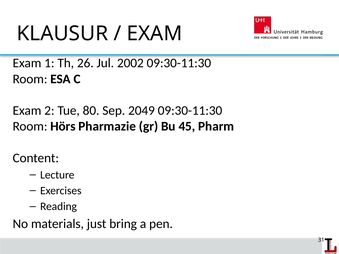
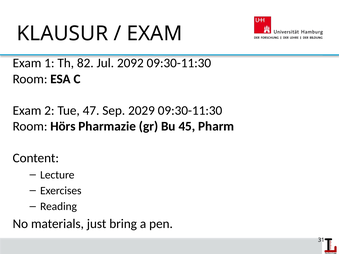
26: 26 -> 82 (85, 63)
2002: 2002 -> 2092 (130, 63)
80: 80 -> 47 (91, 111)
2049: 2049 -> 2029 (141, 111)
